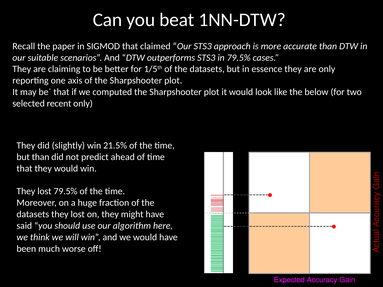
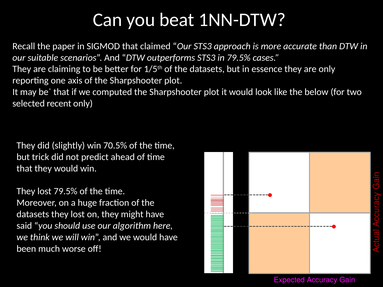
21.5%: 21.5% -> 70.5% (115, 146)
but than: than -> trick (41, 157)
